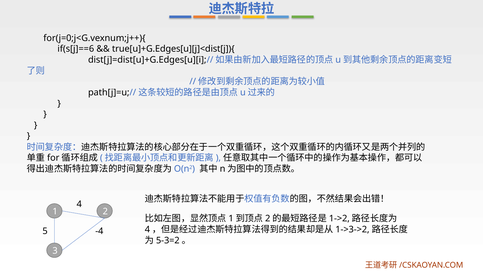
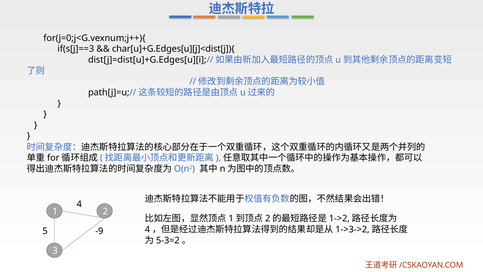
if(s[j]==6: if(s[j]==6 -> if(s[j]==3 (76, 49)
true[u]+G.Edges[u][j]<dist[j]){: true[u]+G.Edges[u][j]<dist[j]){ -> char[u]+G.Edges[u][j]<dist[j]){ (173, 49)
-4: -4 -> -9 (99, 231)
